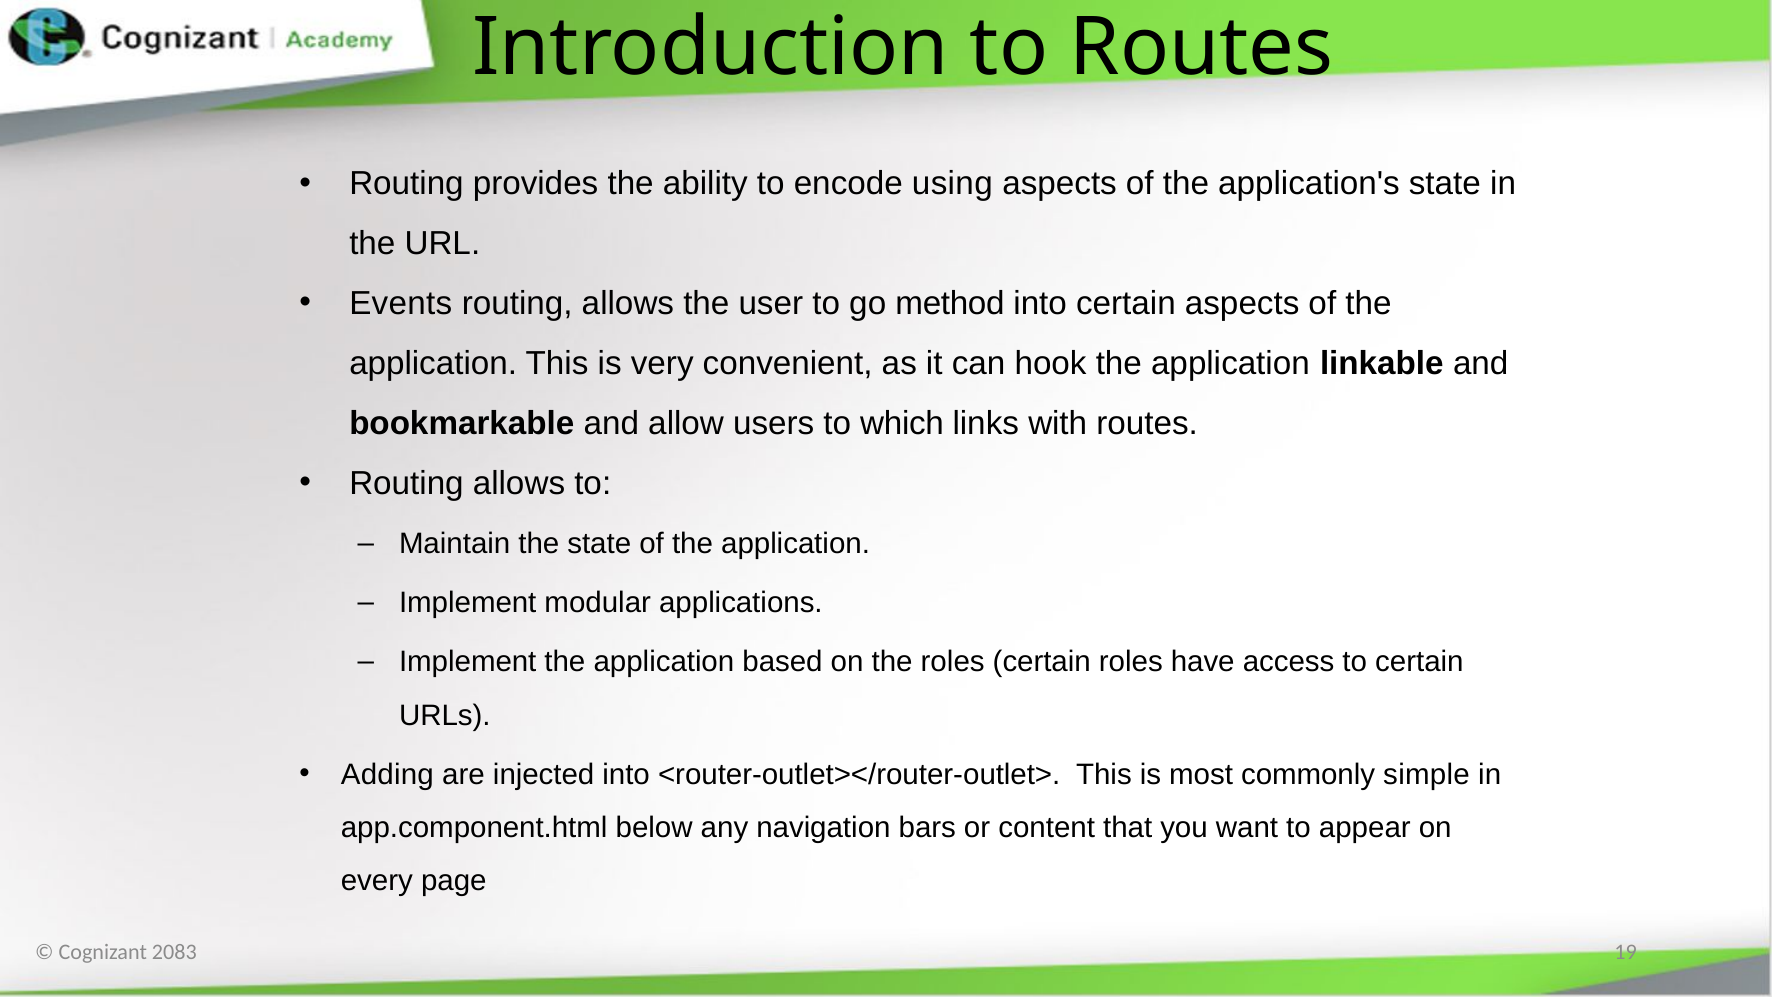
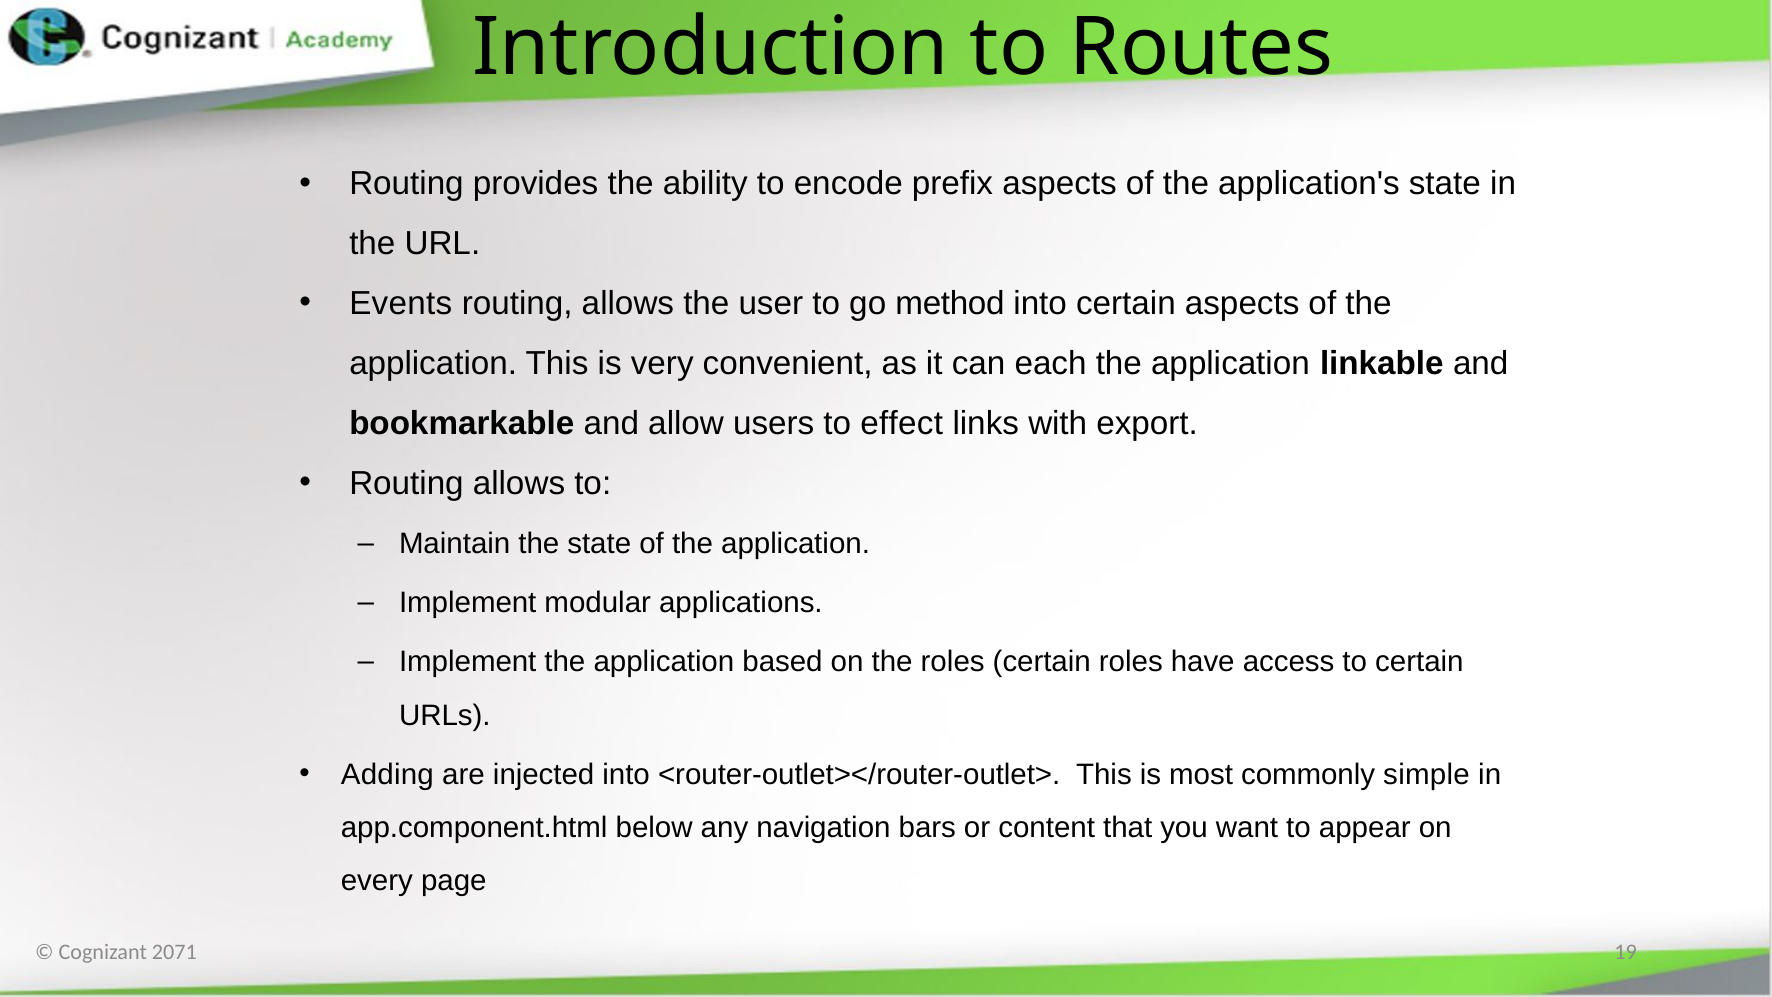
using: using -> prefix (953, 184)
hook: hook -> each (1051, 363)
which: which -> effect (902, 423)
with routes: routes -> export (1147, 423)
2083: 2083 -> 2071 (174, 952)
